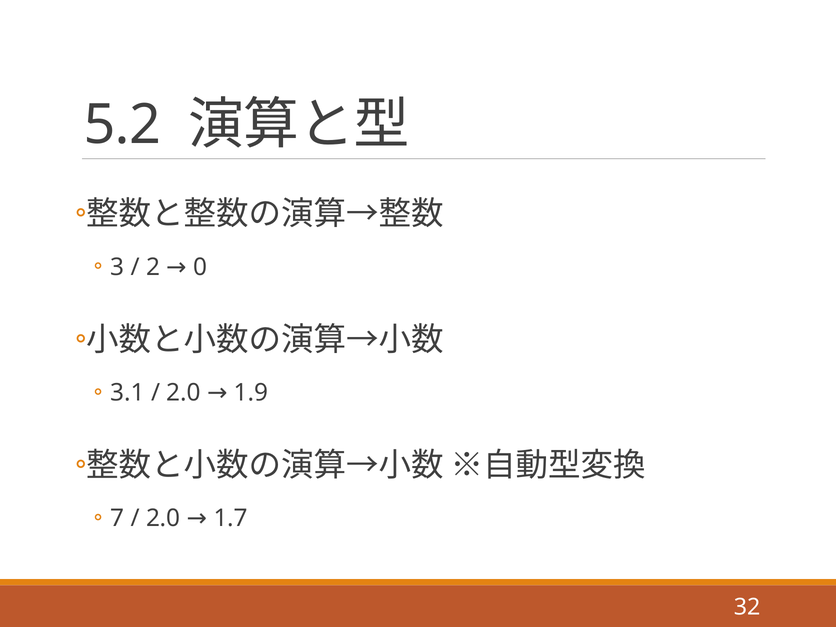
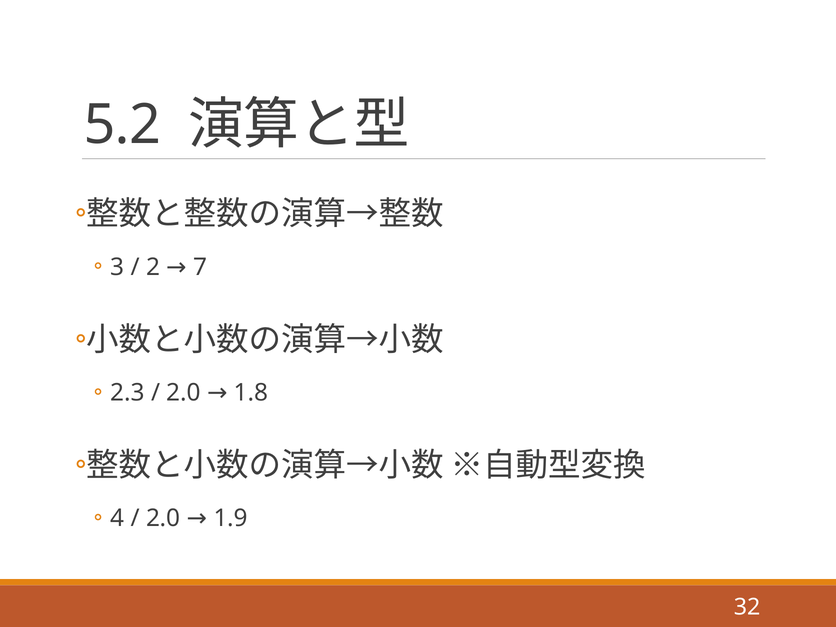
0: 0 -> 7 (200, 267)
3.1: 3.1 -> 2.3 (128, 393)
1.9: 1.9 -> 1.8 (251, 393)
7: 7 -> 4 (117, 518)
1.7: 1.7 -> 1.9 (231, 518)
